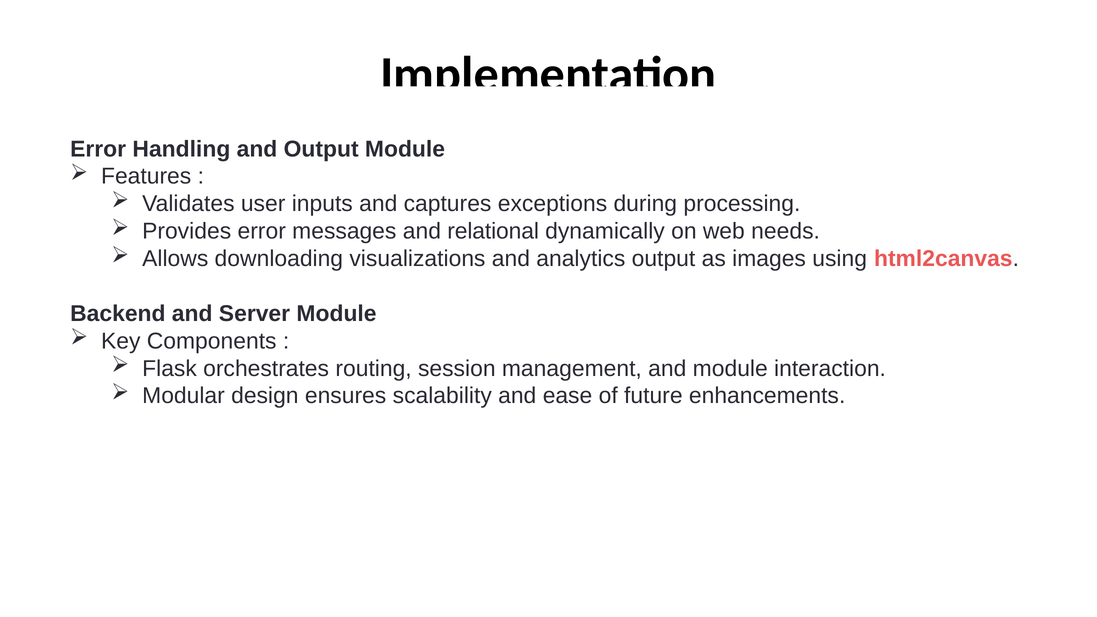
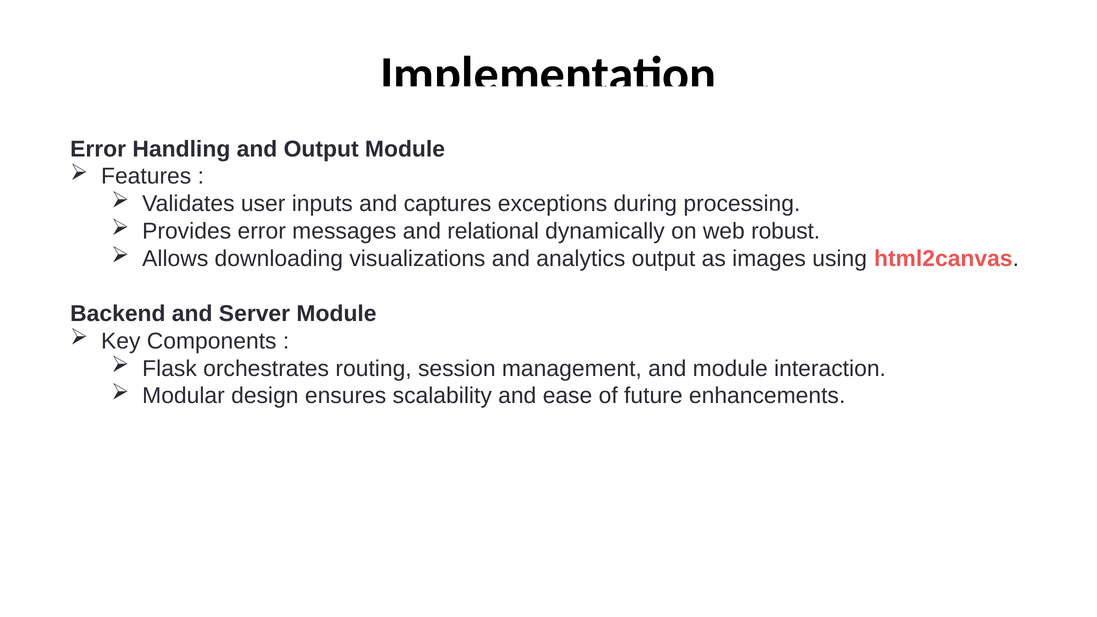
needs: needs -> robust (786, 231)
